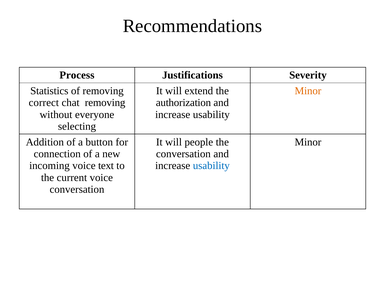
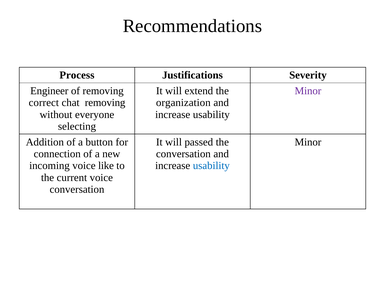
Statistics: Statistics -> Engineer (49, 91)
Minor colour: orange -> purple (308, 91)
authorization: authorization -> organization (183, 103)
people: people -> passed (199, 142)
text: text -> like (106, 166)
